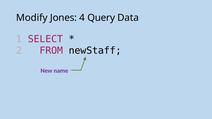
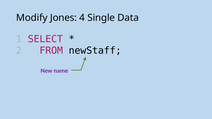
Query: Query -> Single (101, 18)
